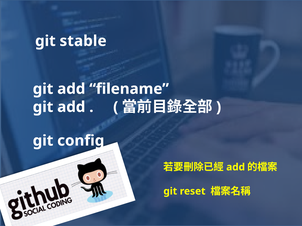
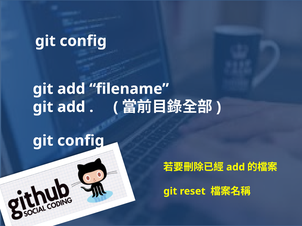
stable: stable -> config (83, 41)
